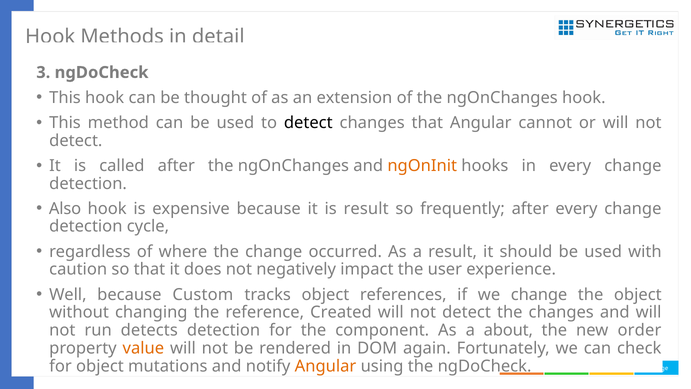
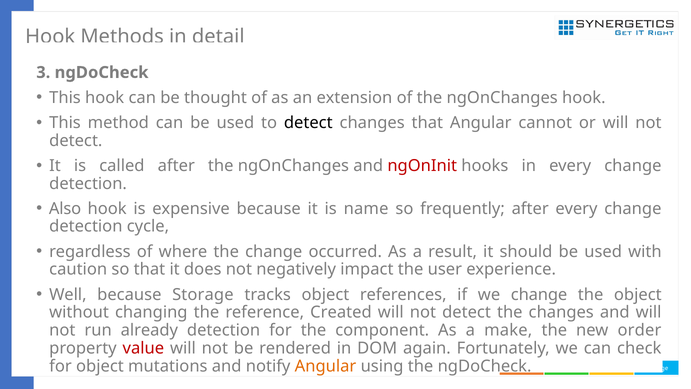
ngOnInit colour: orange -> red (422, 166)
is result: result -> name (366, 208)
Custom: Custom -> Storage (203, 294)
detects: detects -> already (149, 330)
about: about -> make (508, 330)
value colour: orange -> red (143, 348)
